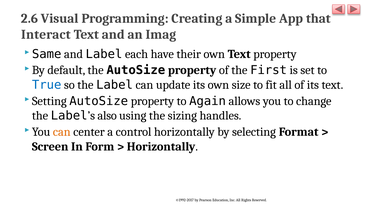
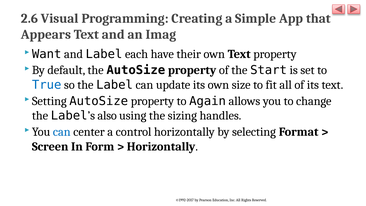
Interact: Interact -> Appears (46, 35)
Same: Same -> Want (47, 54)
First: First -> Start (269, 70)
can colour: orange -> blue (62, 132)
